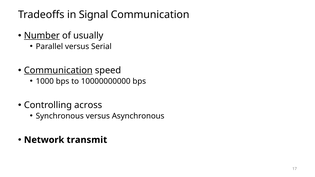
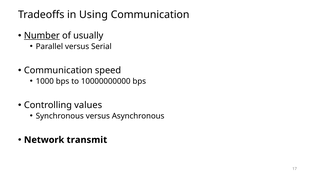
Signal: Signal -> Using (93, 15)
Communication underline: present -> none (58, 70)
across: across -> values (88, 105)
